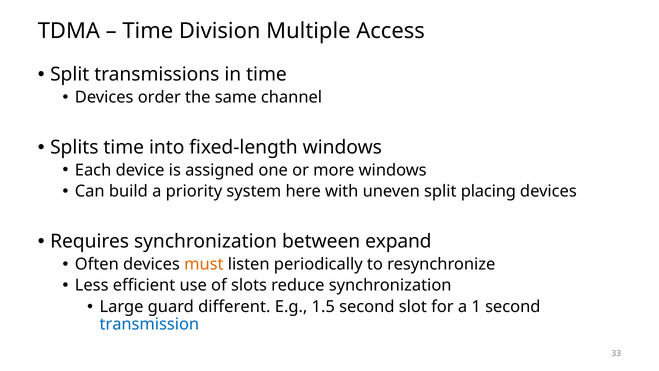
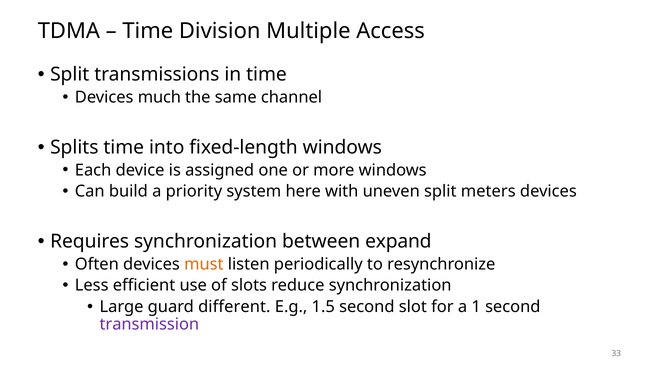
order: order -> much (159, 97)
placing: placing -> meters (488, 191)
transmission colour: blue -> purple (149, 324)
